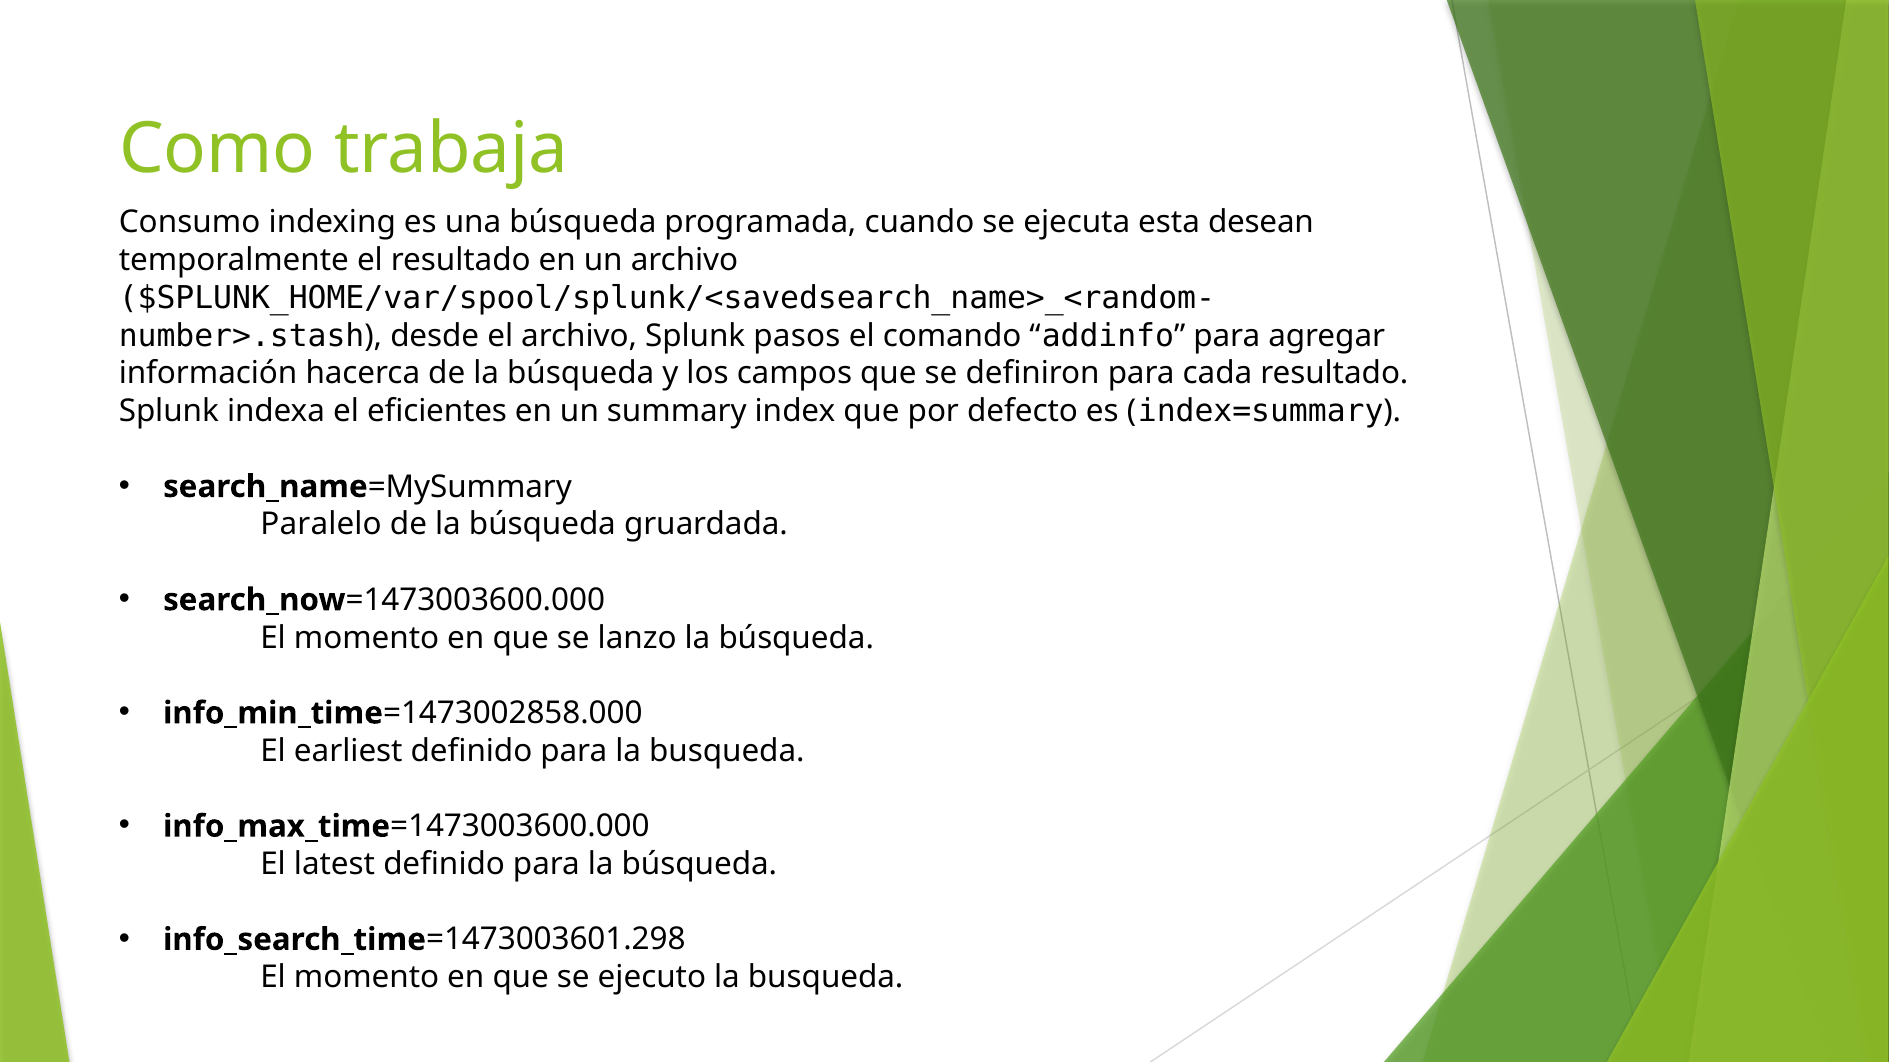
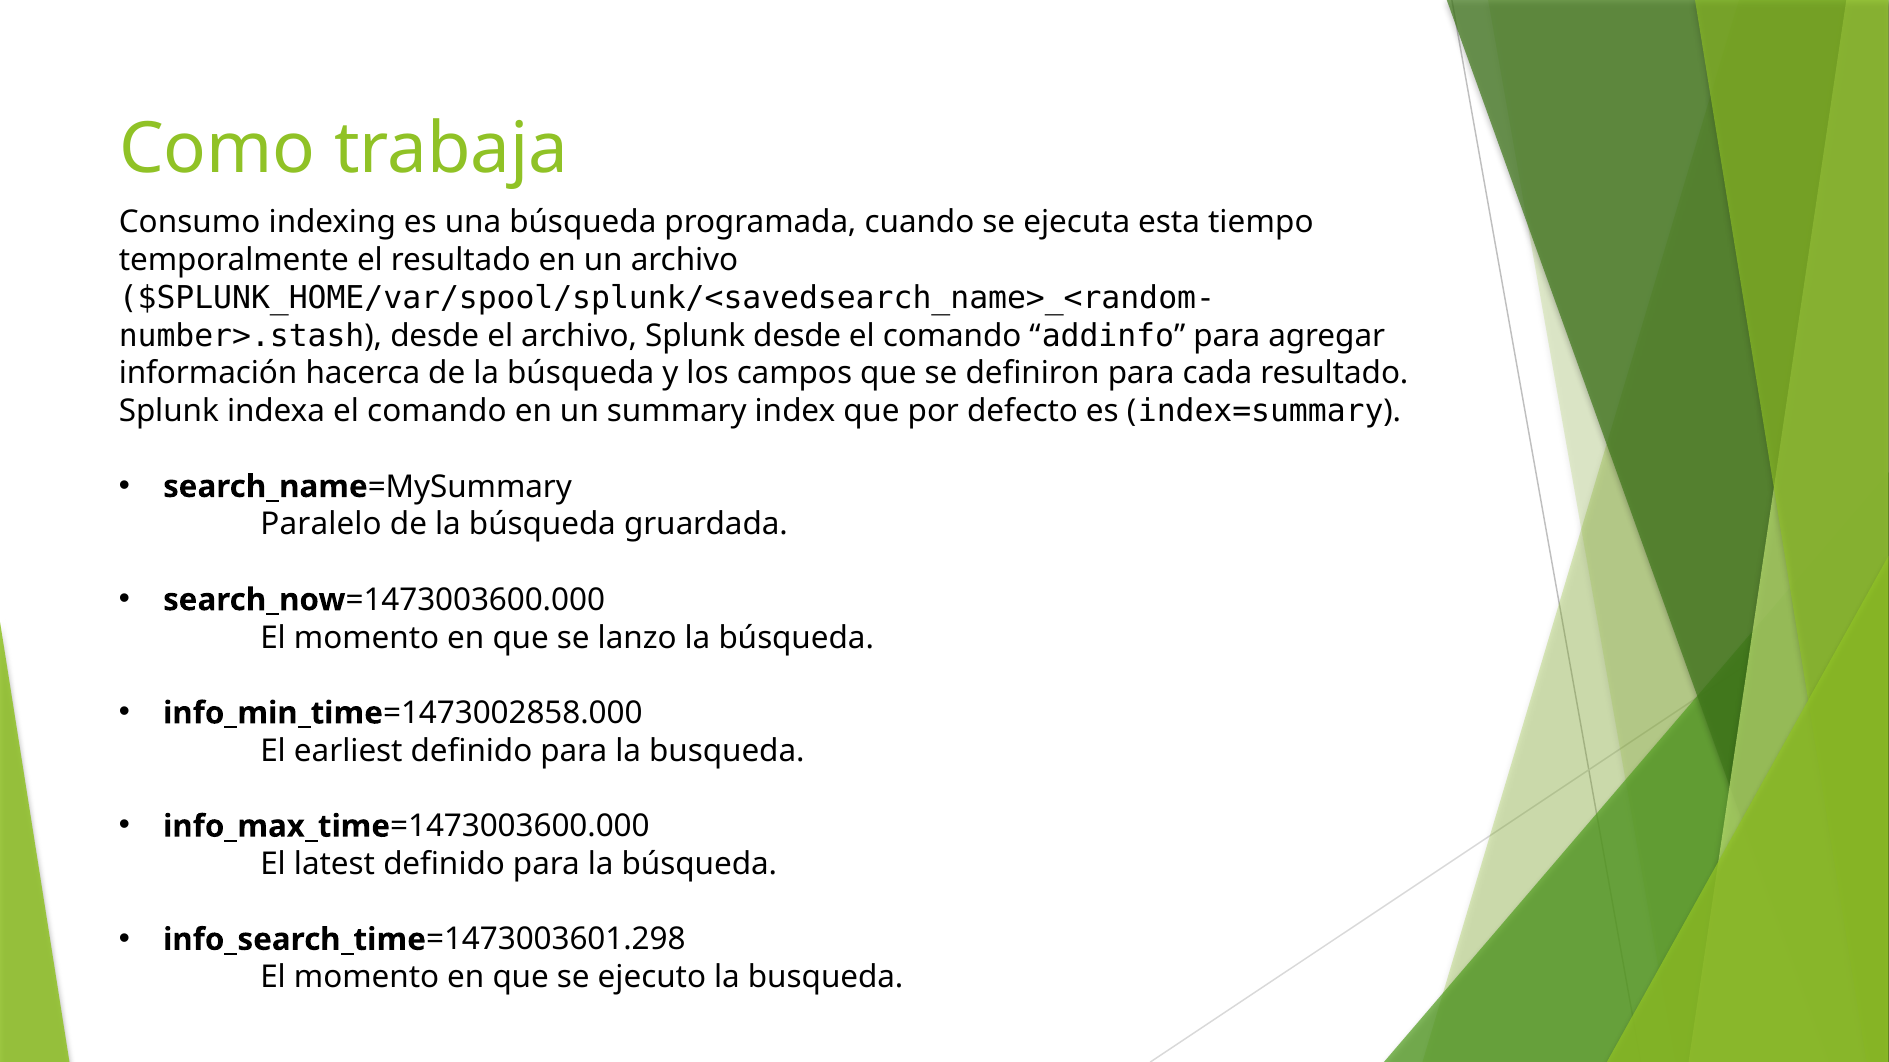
desean: desean -> tiempo (1261, 223)
Splunk pasos: pasos -> desde (797, 336)
indexa el eficientes: eficientes -> comando (437, 411)
